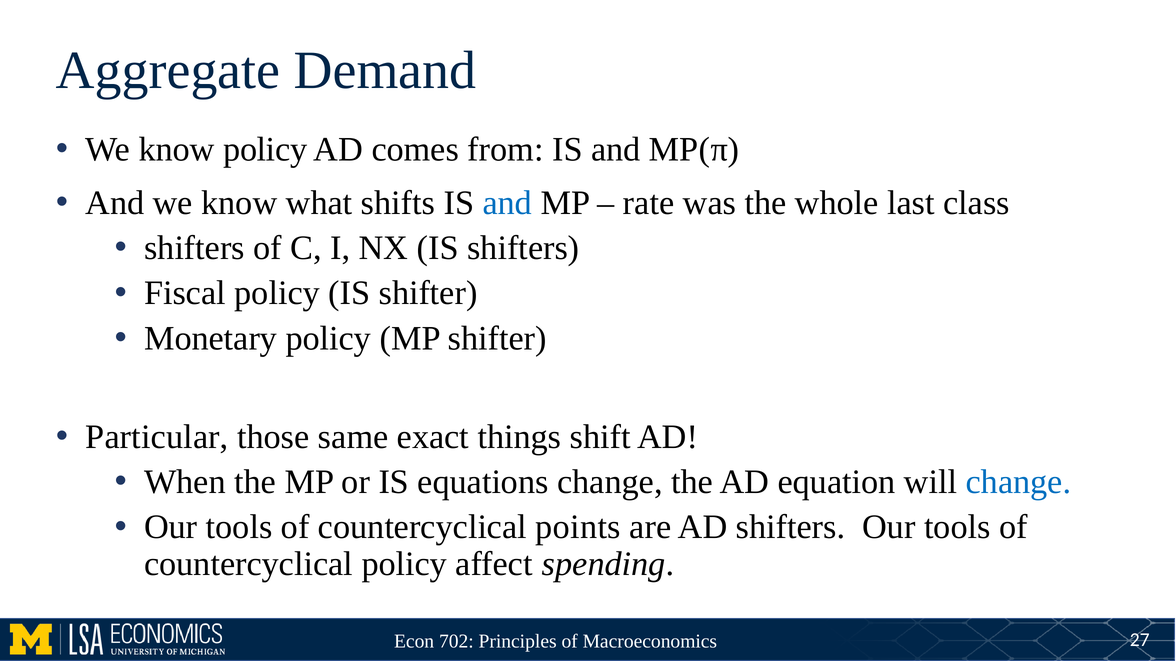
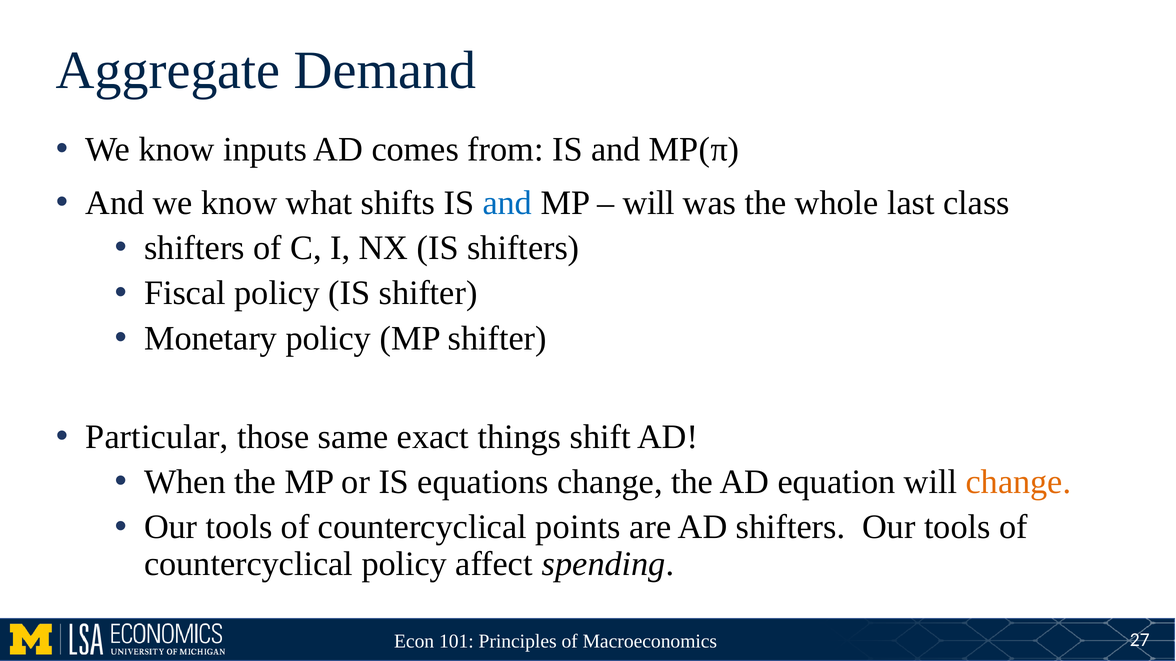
know policy: policy -> inputs (265, 150)
rate: rate -> will (649, 203)
change colour: blue -> orange (1018, 482)
702: 702 -> 101 (456, 642)
